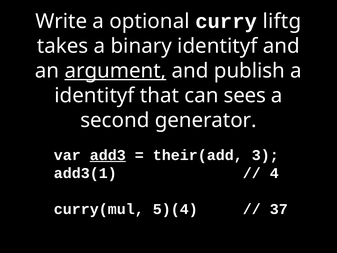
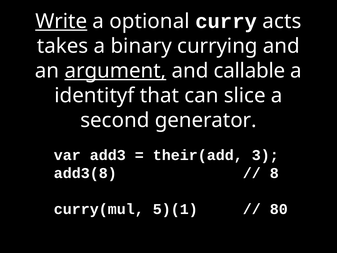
Write underline: none -> present (61, 21)
liftg: liftg -> acts (282, 21)
binary identityf: identityf -> currying (217, 46)
publish: publish -> callable (249, 71)
sees: sees -> slice (245, 95)
add3 underline: present -> none (108, 155)
add3(1: add3(1 -> add3(8 (85, 173)
4: 4 -> 8 (274, 173)
5)(4: 5)(4 -> 5)(1 (175, 209)
37: 37 -> 80 (279, 209)
